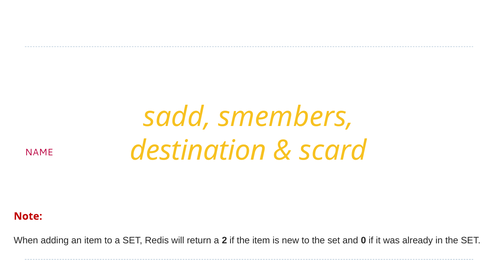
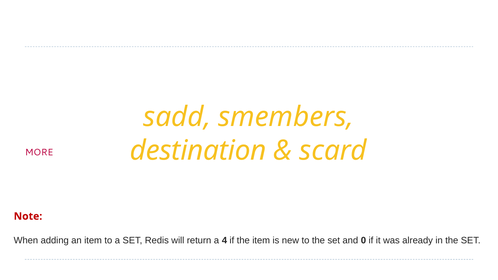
NAME: NAME -> MORE (39, 152)
2: 2 -> 4 (224, 241)
